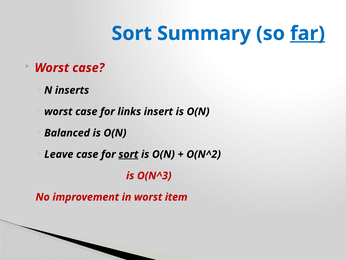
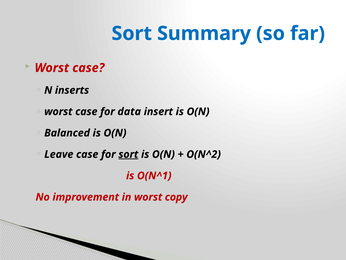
far underline: present -> none (308, 33)
links: links -> data (129, 111)
O(N^3: O(N^3 -> O(N^1 (154, 175)
item: item -> copy (176, 197)
